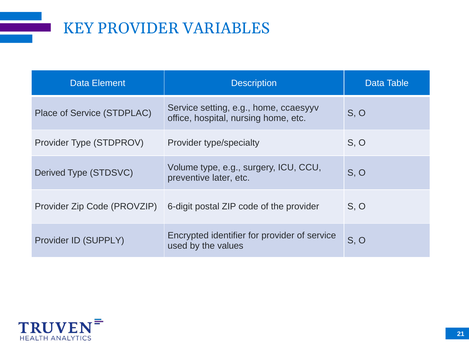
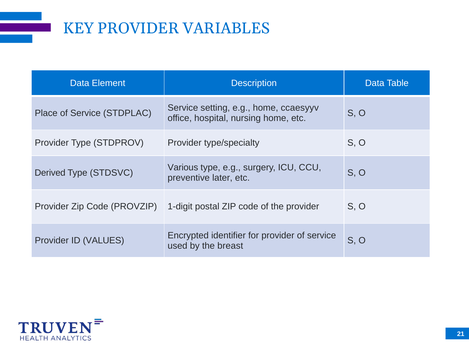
Volume: Volume -> Various (183, 168)
6-digit: 6-digit -> 1-digit (180, 207)
SUPPLY: SUPPLY -> VALUES (104, 241)
values: values -> breast (230, 246)
